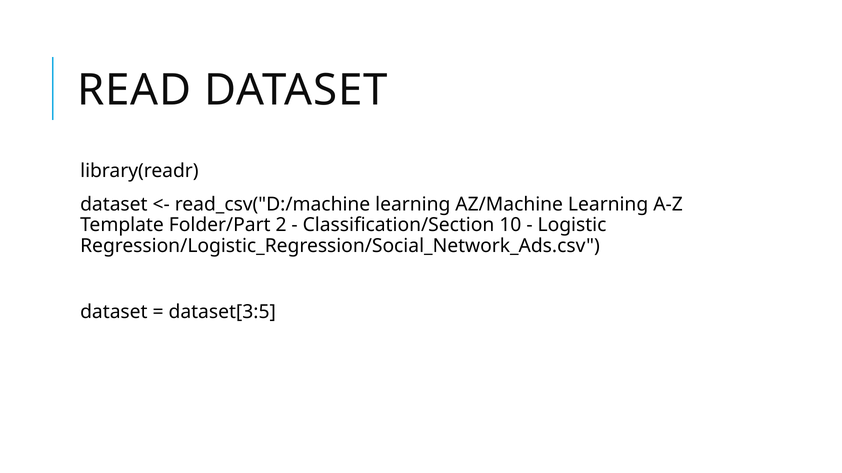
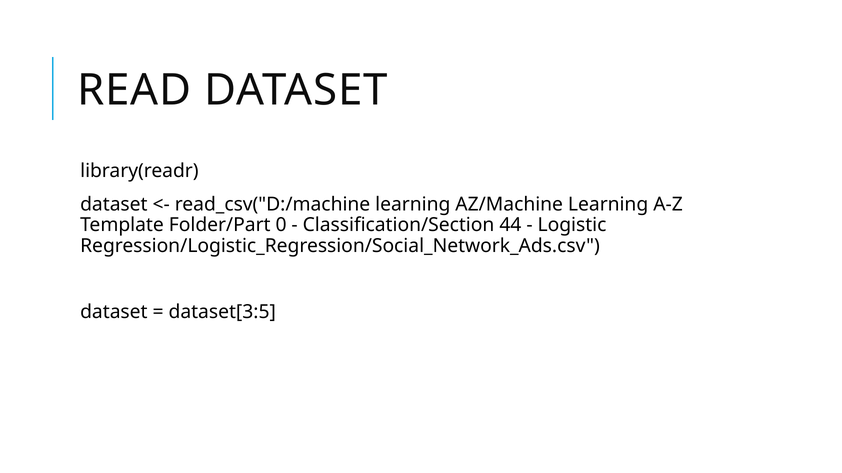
2: 2 -> 0 (281, 225)
10: 10 -> 44 (510, 225)
